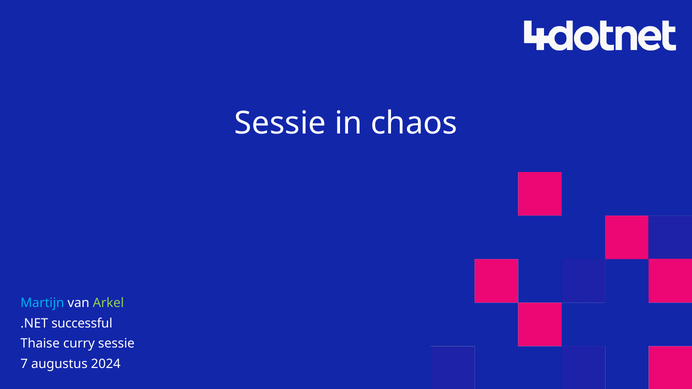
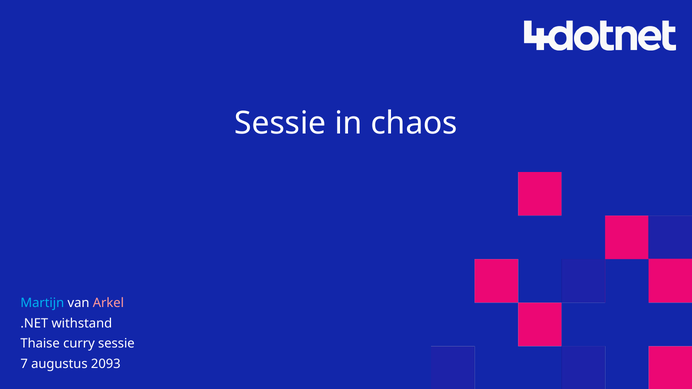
Arkel colour: light green -> pink (108, 303)
successful: successful -> withstand (82, 323)
2024: 2024 -> 2093 (106, 364)
